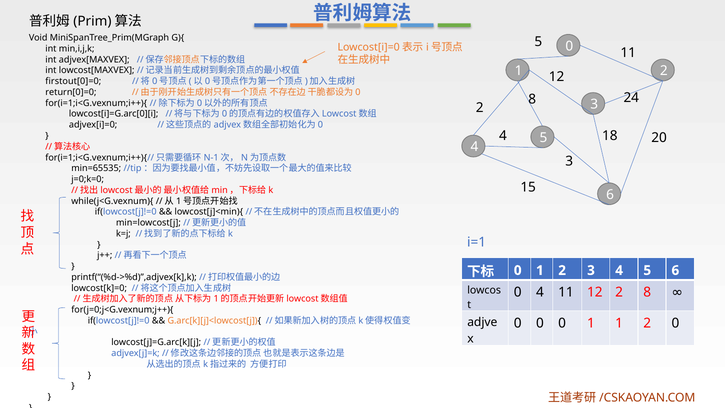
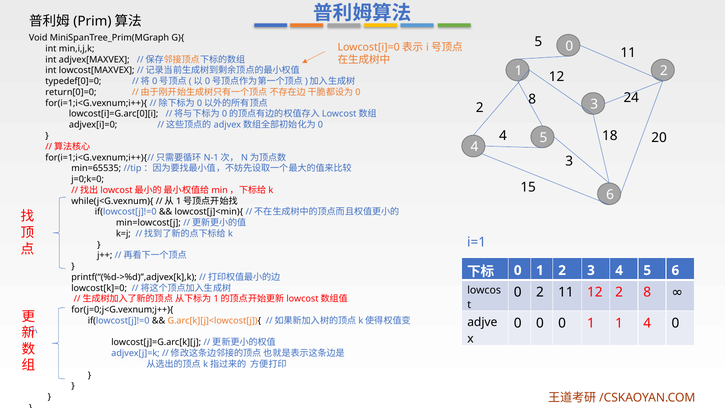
firstout[0]=0: firstout[0]=0 -> typedef[0]=0 (73, 81)
0 4: 4 -> 2 (540, 292)
1 1 2: 2 -> 4 (647, 323)
